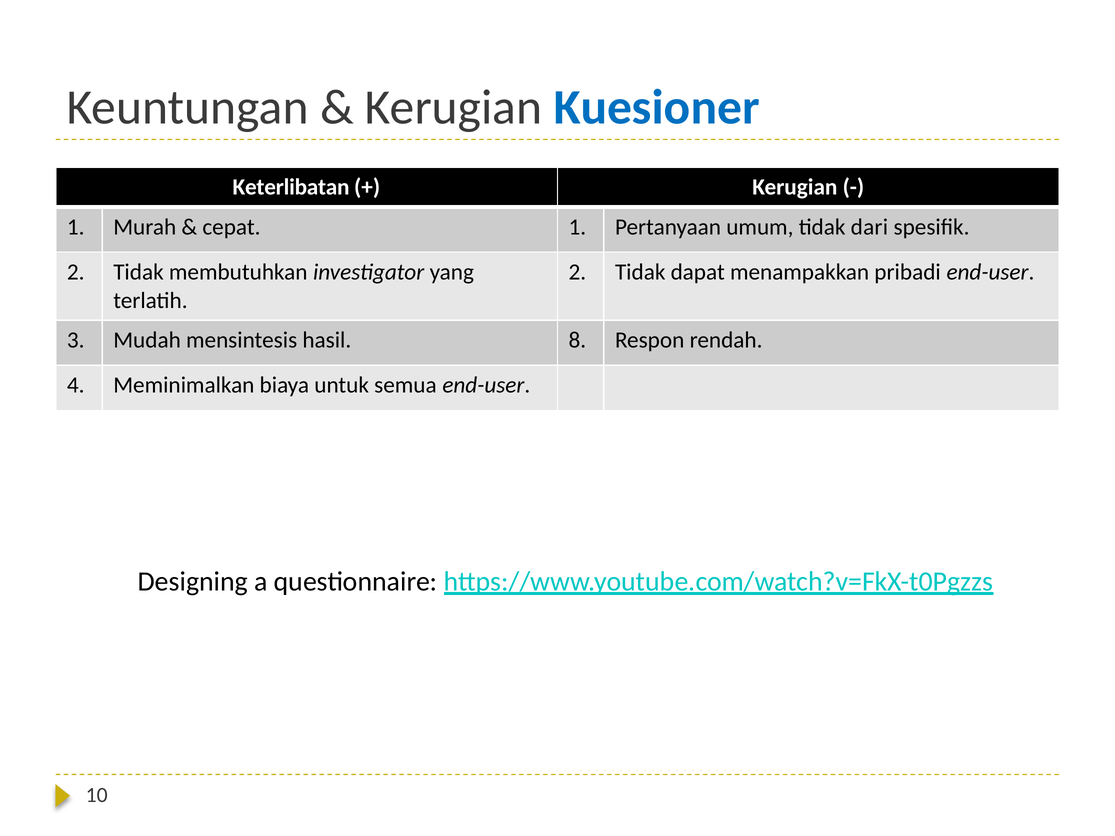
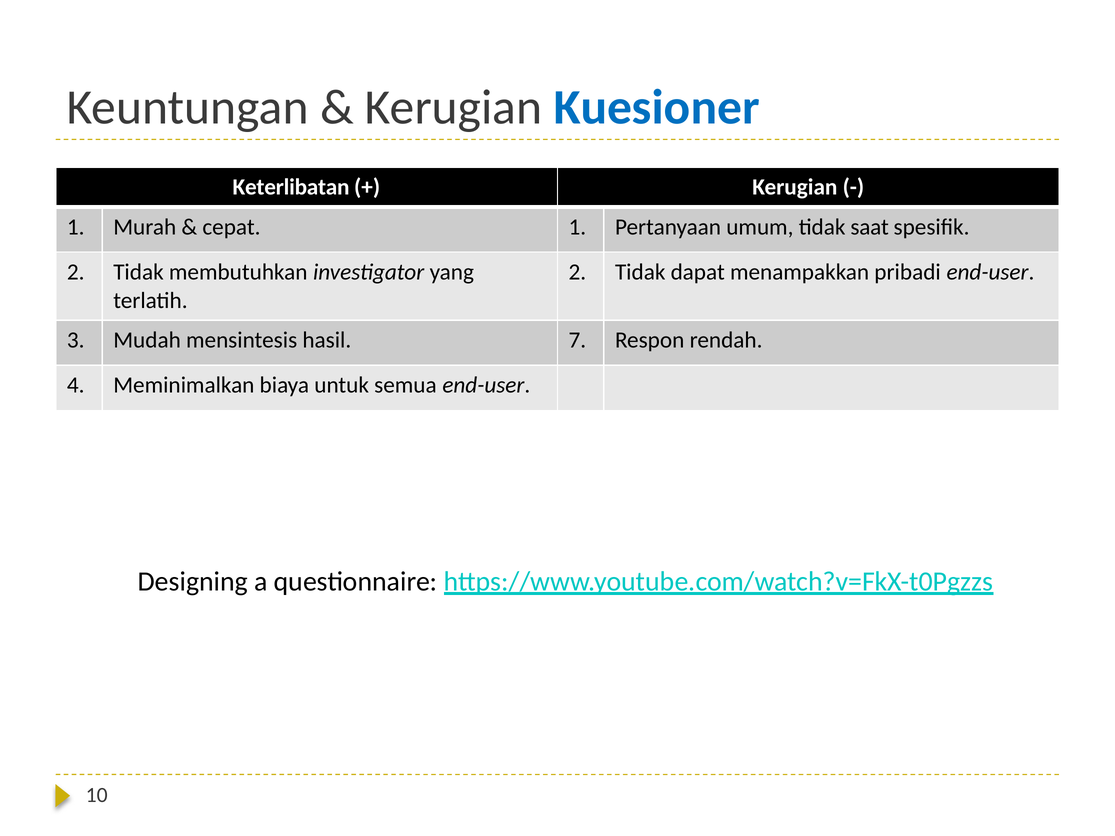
dari: dari -> saat (870, 227)
8: 8 -> 7 (577, 340)
